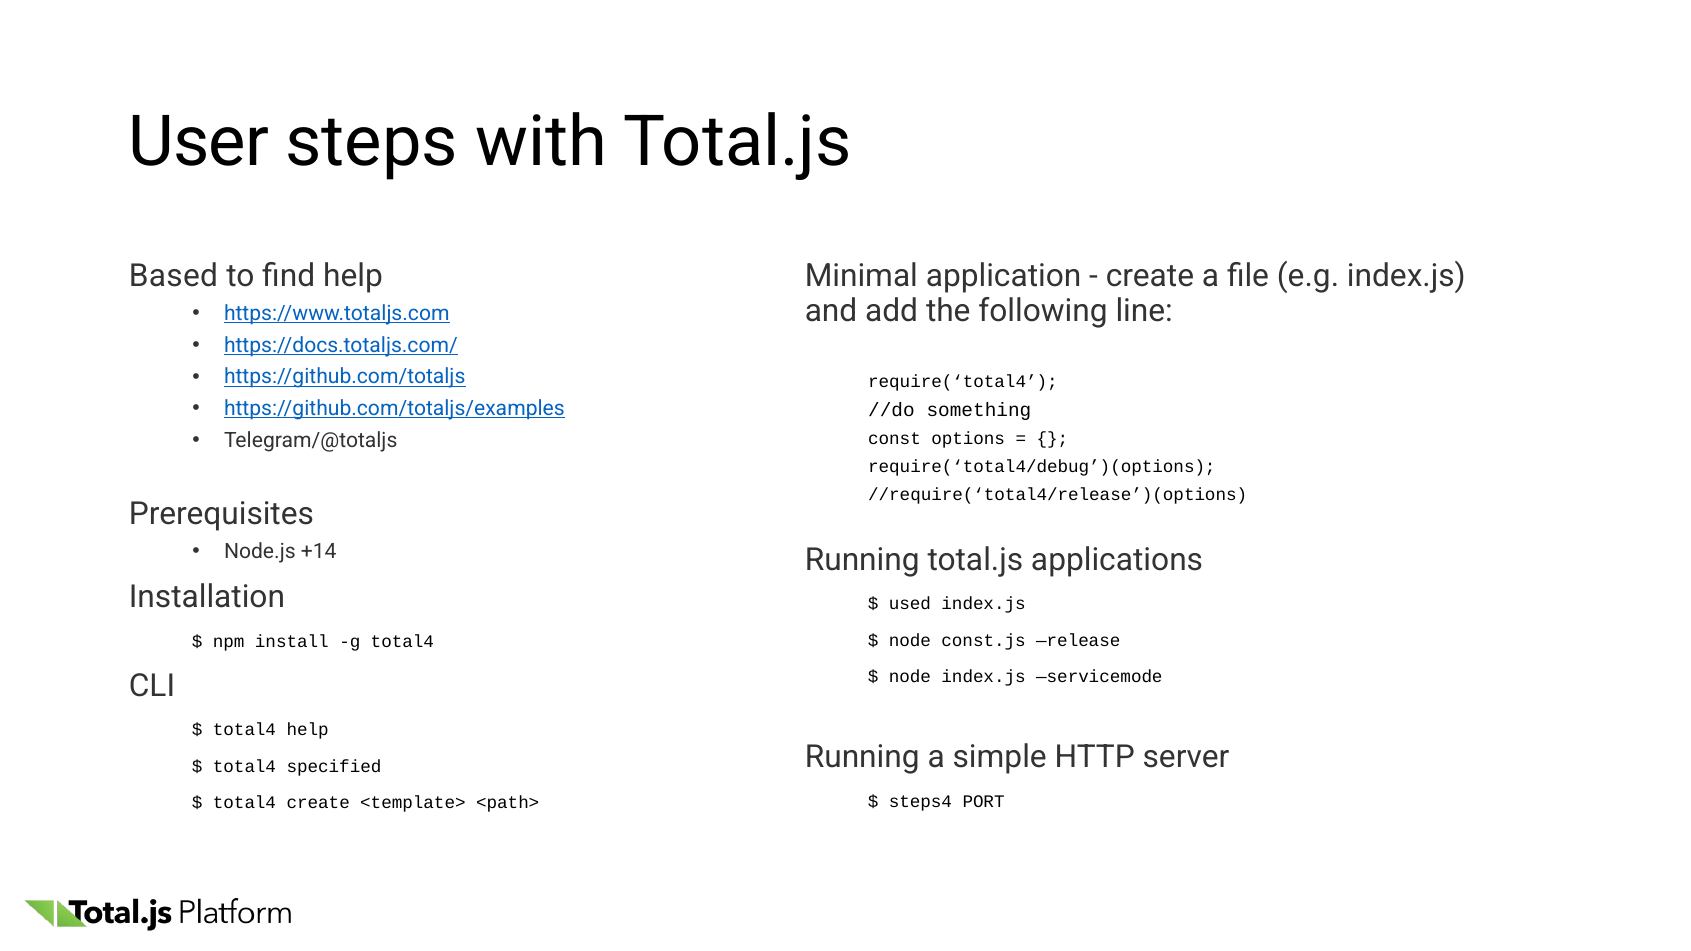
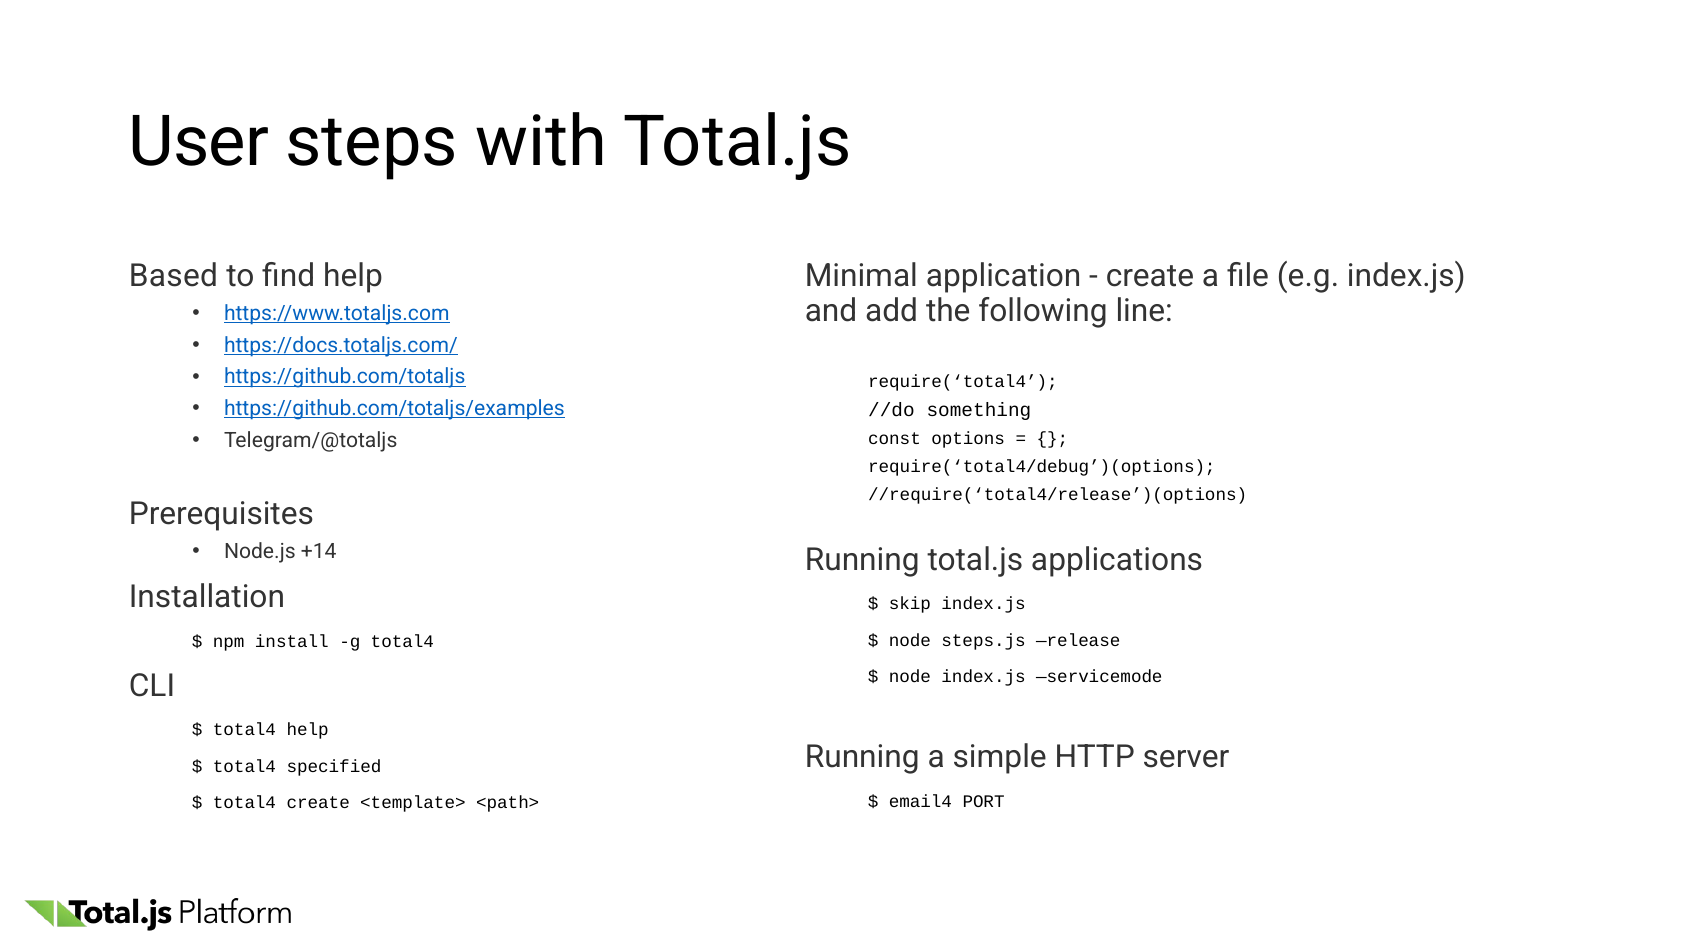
used: used -> skip (910, 604)
const.js: const.js -> steps.js (984, 640)
steps4: steps4 -> email4 (920, 802)
